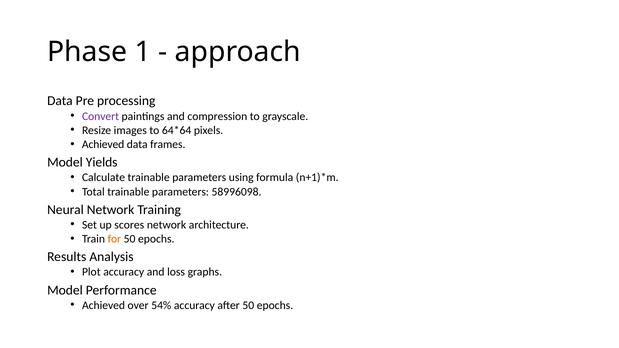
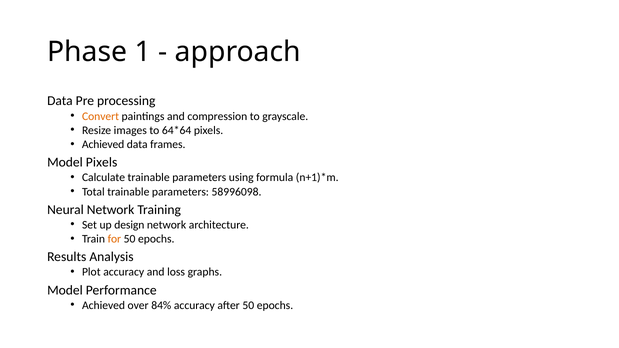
Convert colour: purple -> orange (101, 116)
Model Yields: Yields -> Pixels (102, 163)
scores: scores -> design (129, 225)
54%: 54% -> 84% (161, 305)
